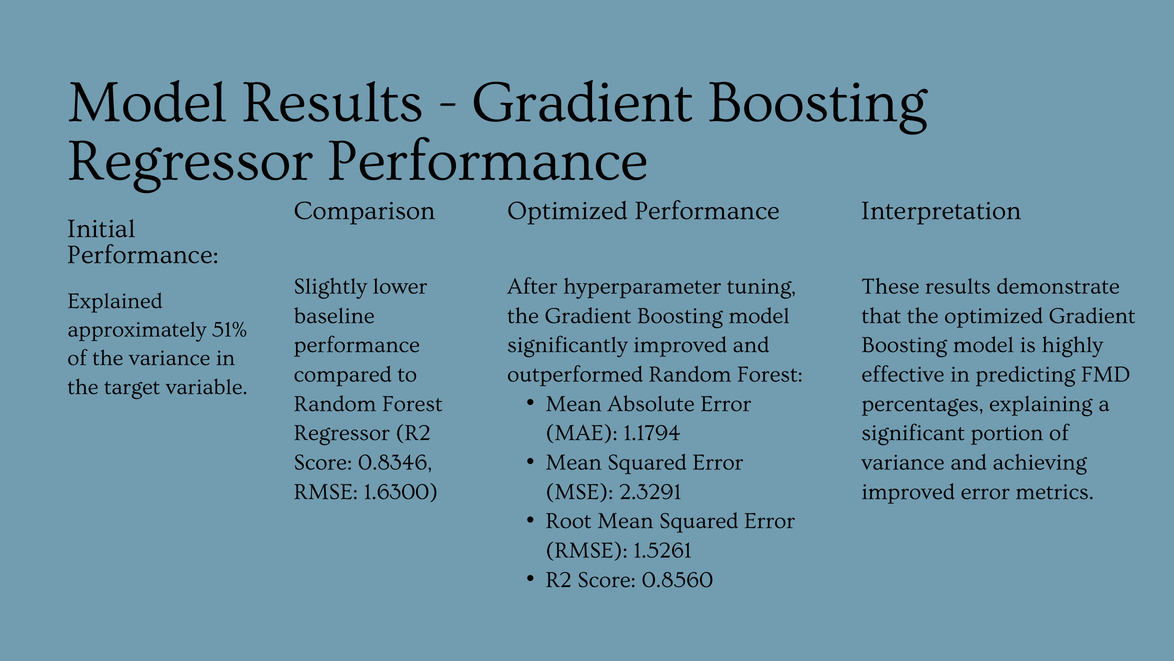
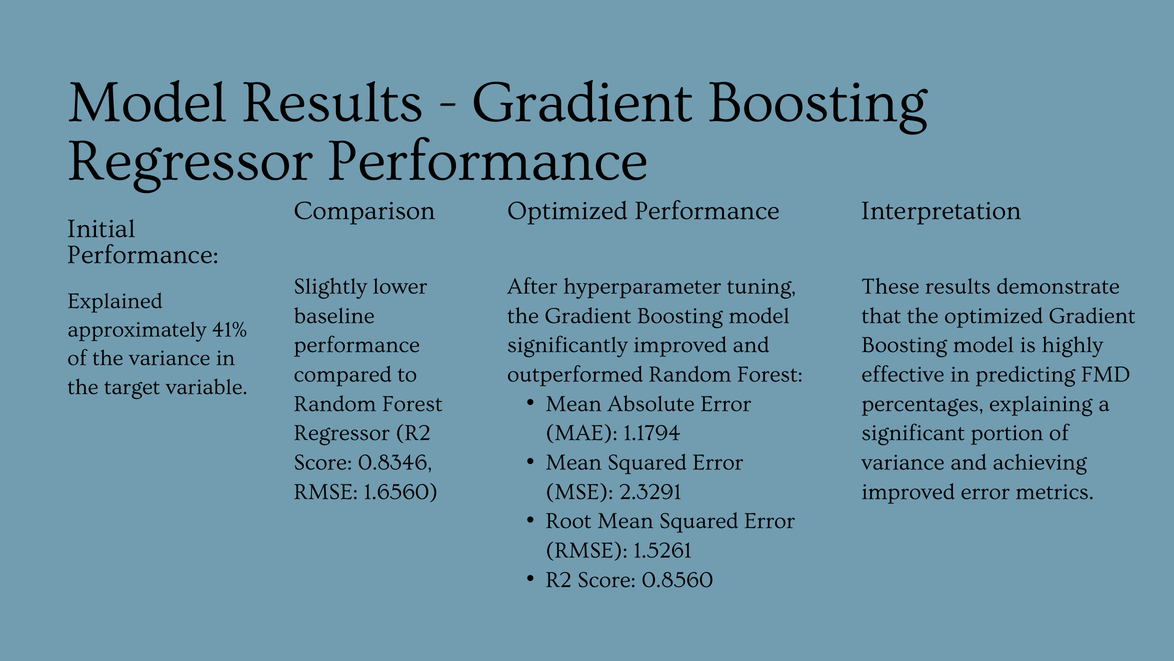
51%: 51% -> 41% (230, 329)
1.6300: 1.6300 -> 1.6560 (401, 491)
